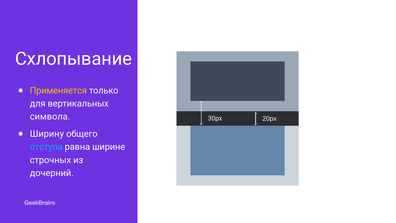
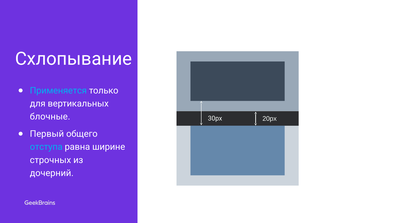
Применяется colour: yellow -> light blue (58, 90)
символа: символа -> блочные (50, 117)
Ширину: Ширину -> Первый (47, 134)
